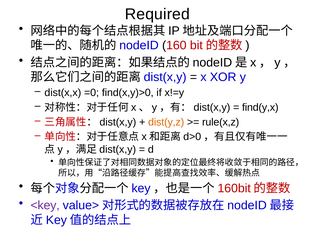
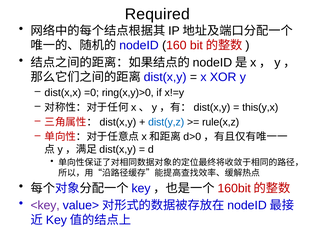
find(x,y)>0: find(x,y)>0 -> ring(x,y)>0 (128, 93)
find(y,x: find(y,x -> this(y,x (260, 108)
dist(y,z colour: orange -> blue (166, 122)
